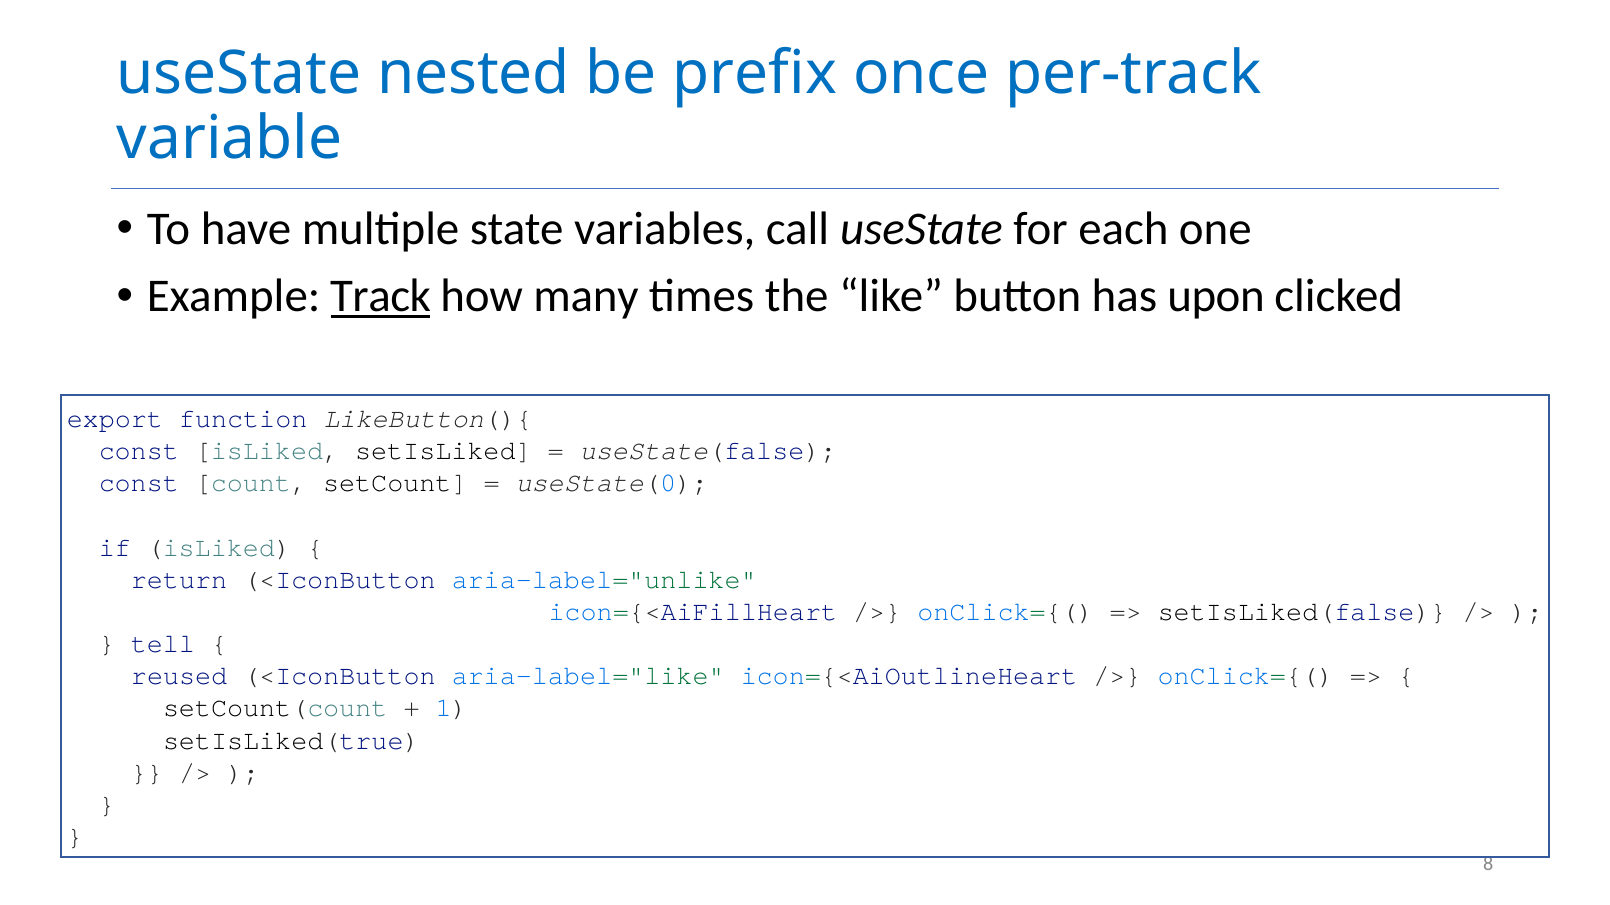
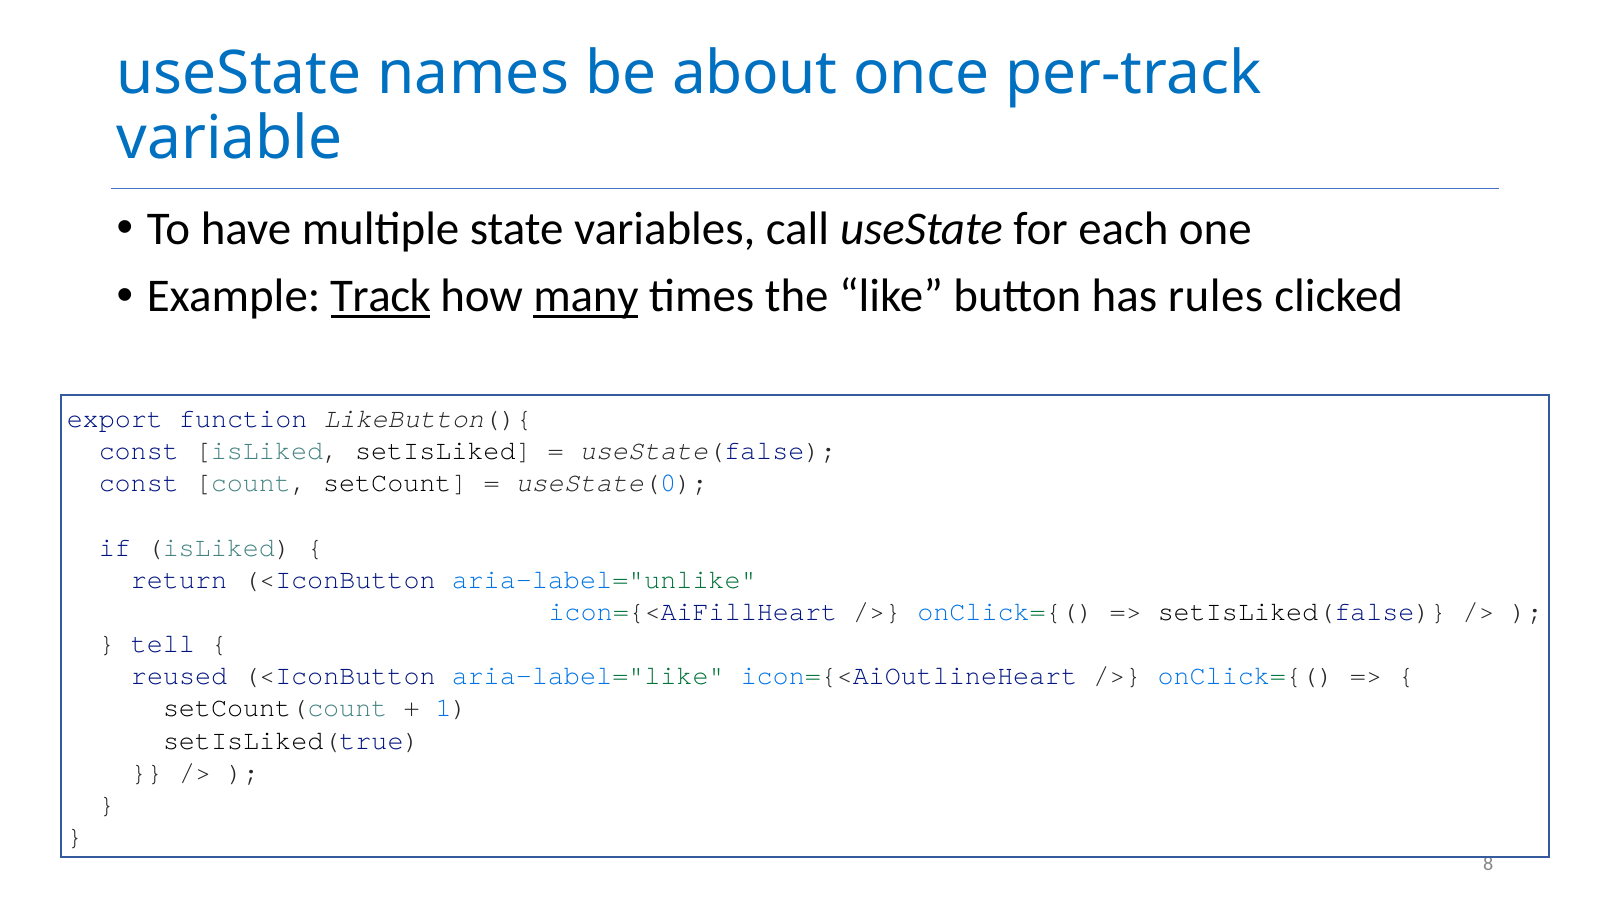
nested: nested -> names (473, 73)
prefix: prefix -> about (755, 73)
many underline: none -> present (586, 297)
upon: upon -> rules (1216, 297)
